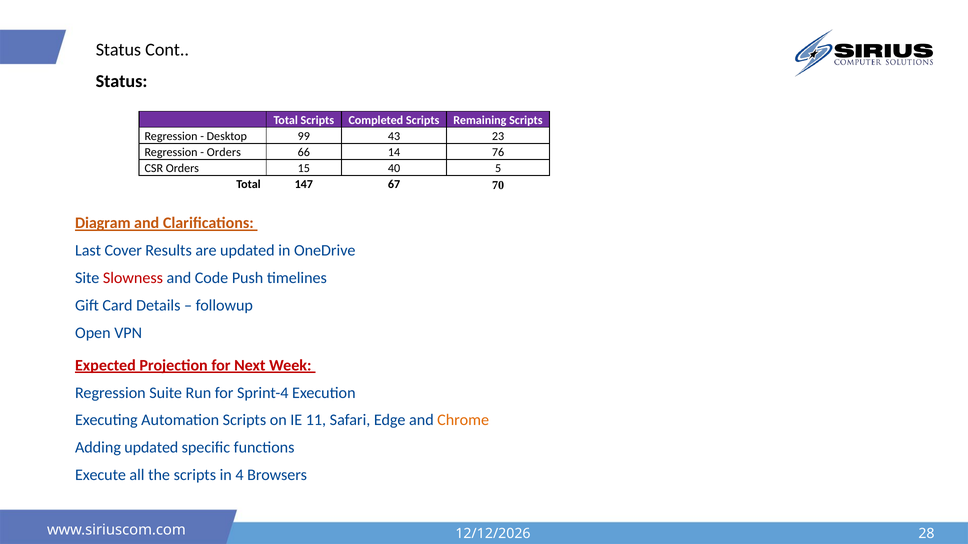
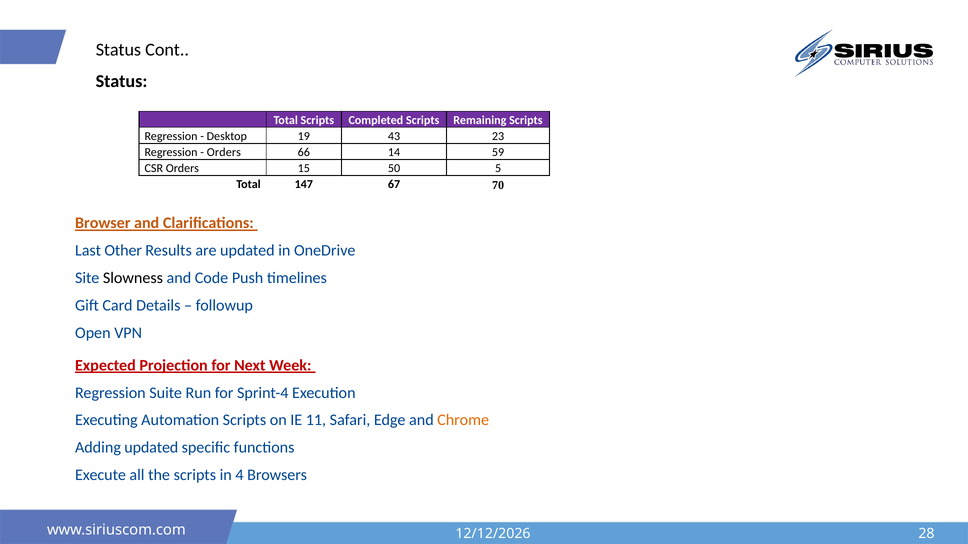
99: 99 -> 19 (304, 136)
76: 76 -> 59 (498, 152)
40: 40 -> 50 (394, 169)
Diagram: Diagram -> Browser (103, 223)
Cover: Cover -> Other (123, 251)
Slowness colour: red -> black (133, 278)
